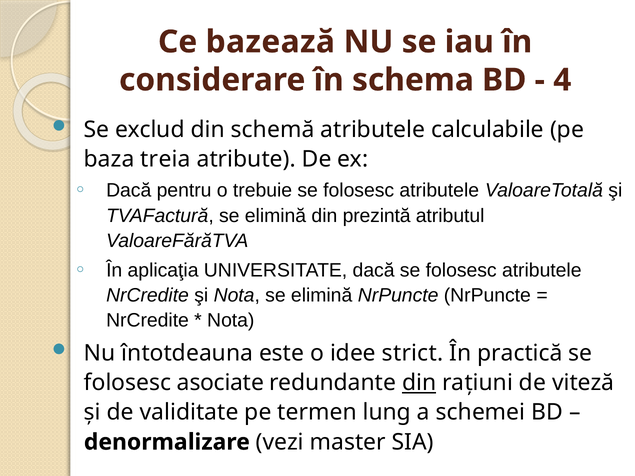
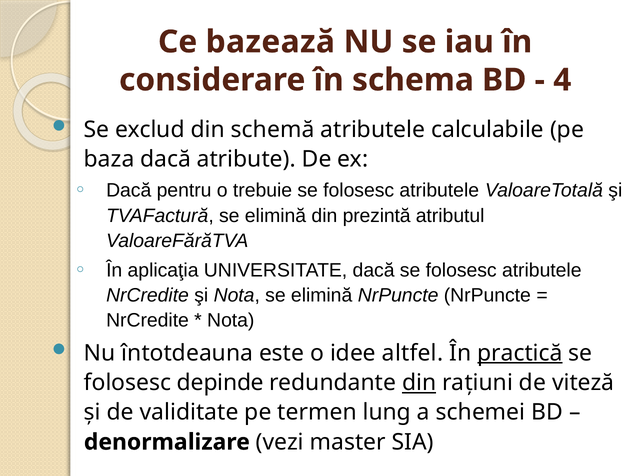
baza treia: treia -> dacă (166, 159)
strict: strict -> altfel (413, 353)
practică underline: none -> present (520, 353)
asociate: asociate -> depinde (220, 383)
